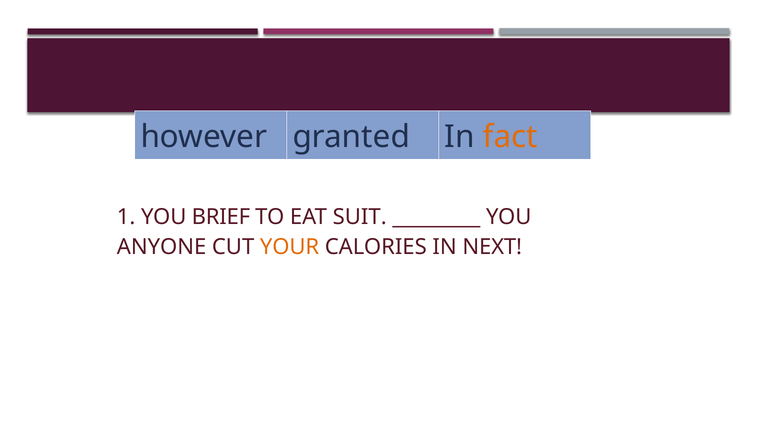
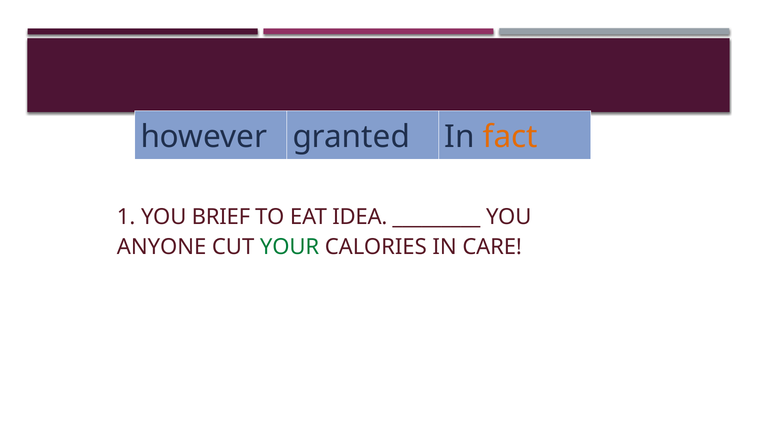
SUIT: SUIT -> IDEA (360, 217)
YOUR colour: orange -> green (290, 247)
NEXT: NEXT -> CARE (492, 247)
